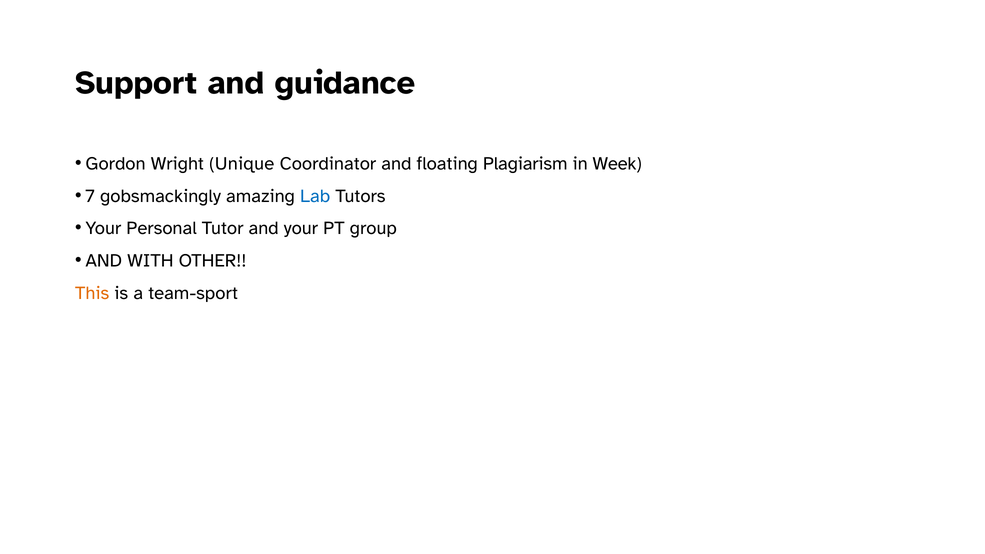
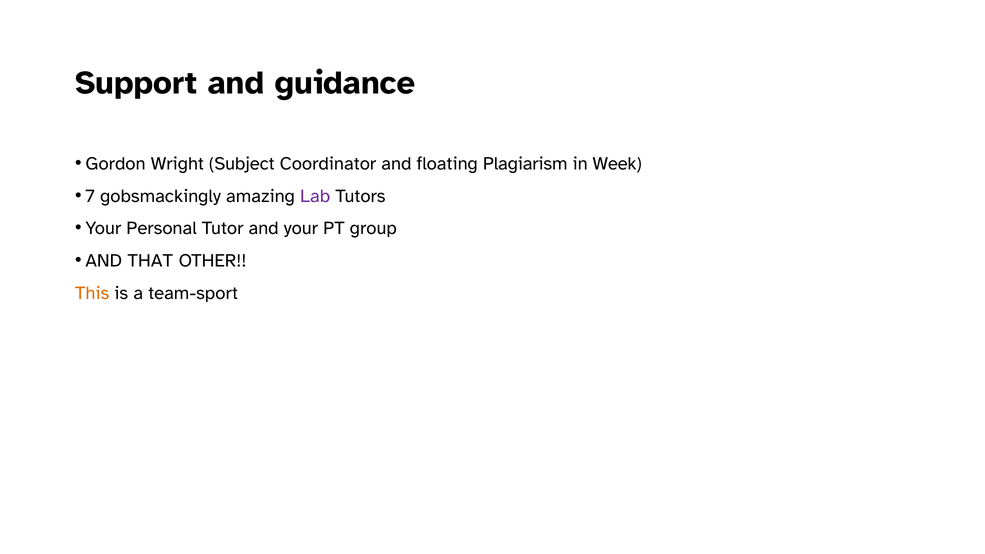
Unique: Unique -> Subject (242, 164)
Lab colour: blue -> purple (315, 196)
WITH: WITH -> THAT (150, 261)
